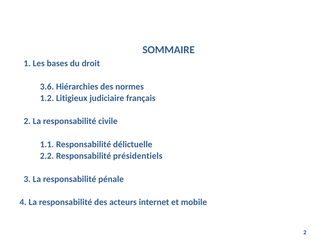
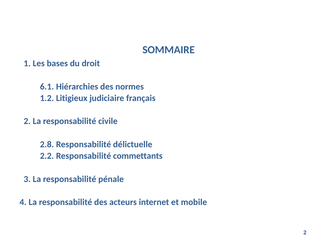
3.6: 3.6 -> 6.1 (47, 87)
1.1: 1.1 -> 2.8 (47, 145)
présidentiels: présidentiels -> commettants (138, 156)
